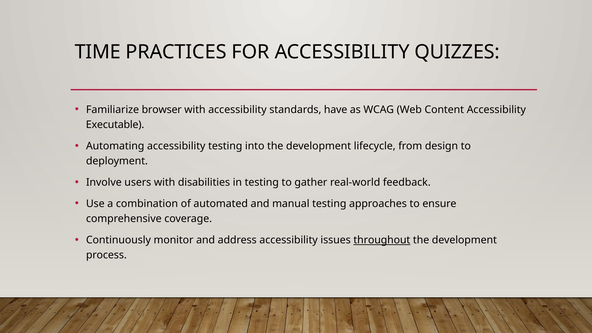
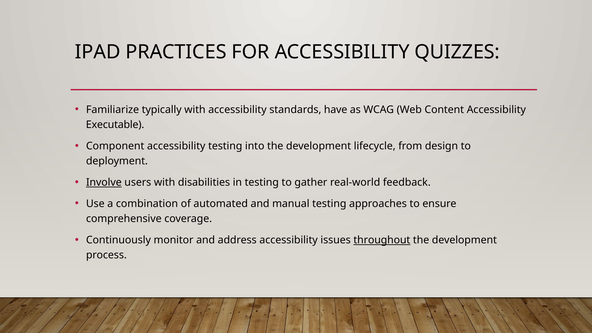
TIME: TIME -> IPAD (98, 52)
browser: browser -> typically (162, 110)
Automating: Automating -> Component (115, 146)
Involve underline: none -> present (104, 182)
